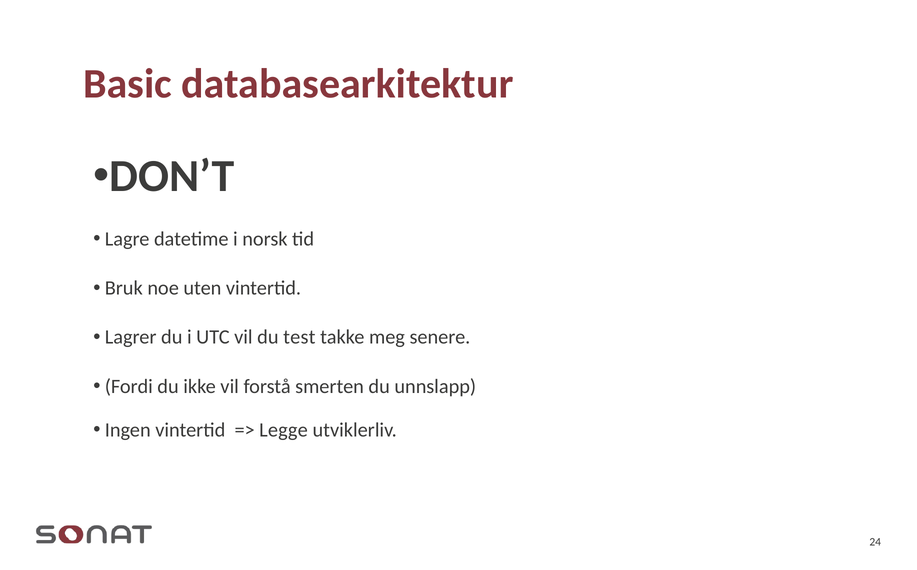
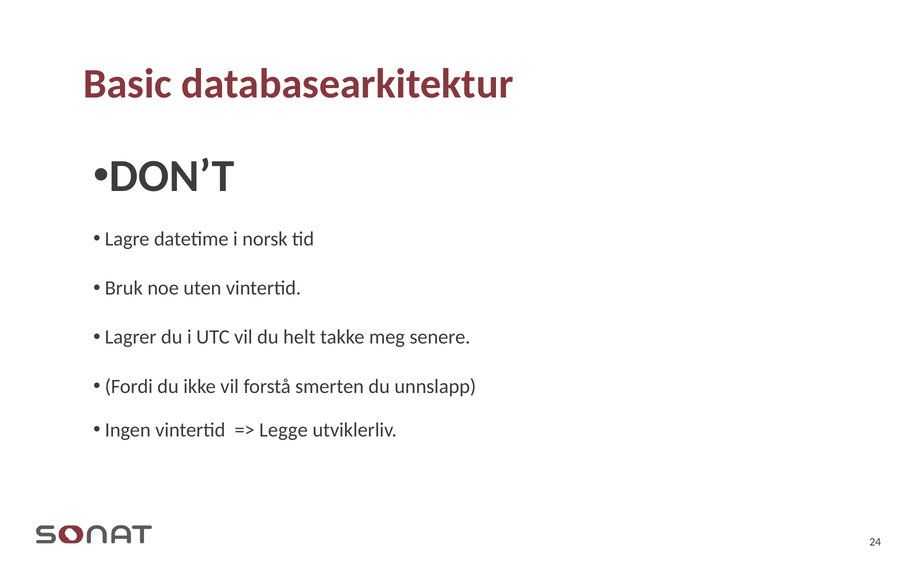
test: test -> helt (299, 337)
